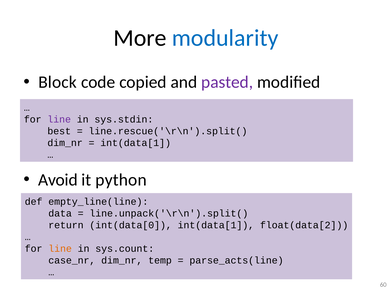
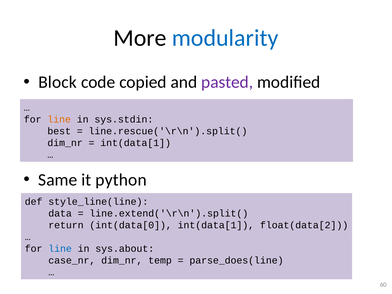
line colour: purple -> orange (59, 119)
Avoid: Avoid -> Same (58, 180)
empty_line(line: empty_line(line -> style_line(line (98, 202)
line.unpack('\r\n').split(: line.unpack('\r\n').split( -> line.extend('\r\n').split( (169, 213)
line colour: orange -> blue (60, 249)
sys.count: sys.count -> sys.about (125, 249)
parse_acts(line: parse_acts(line -> parse_does(line (236, 260)
